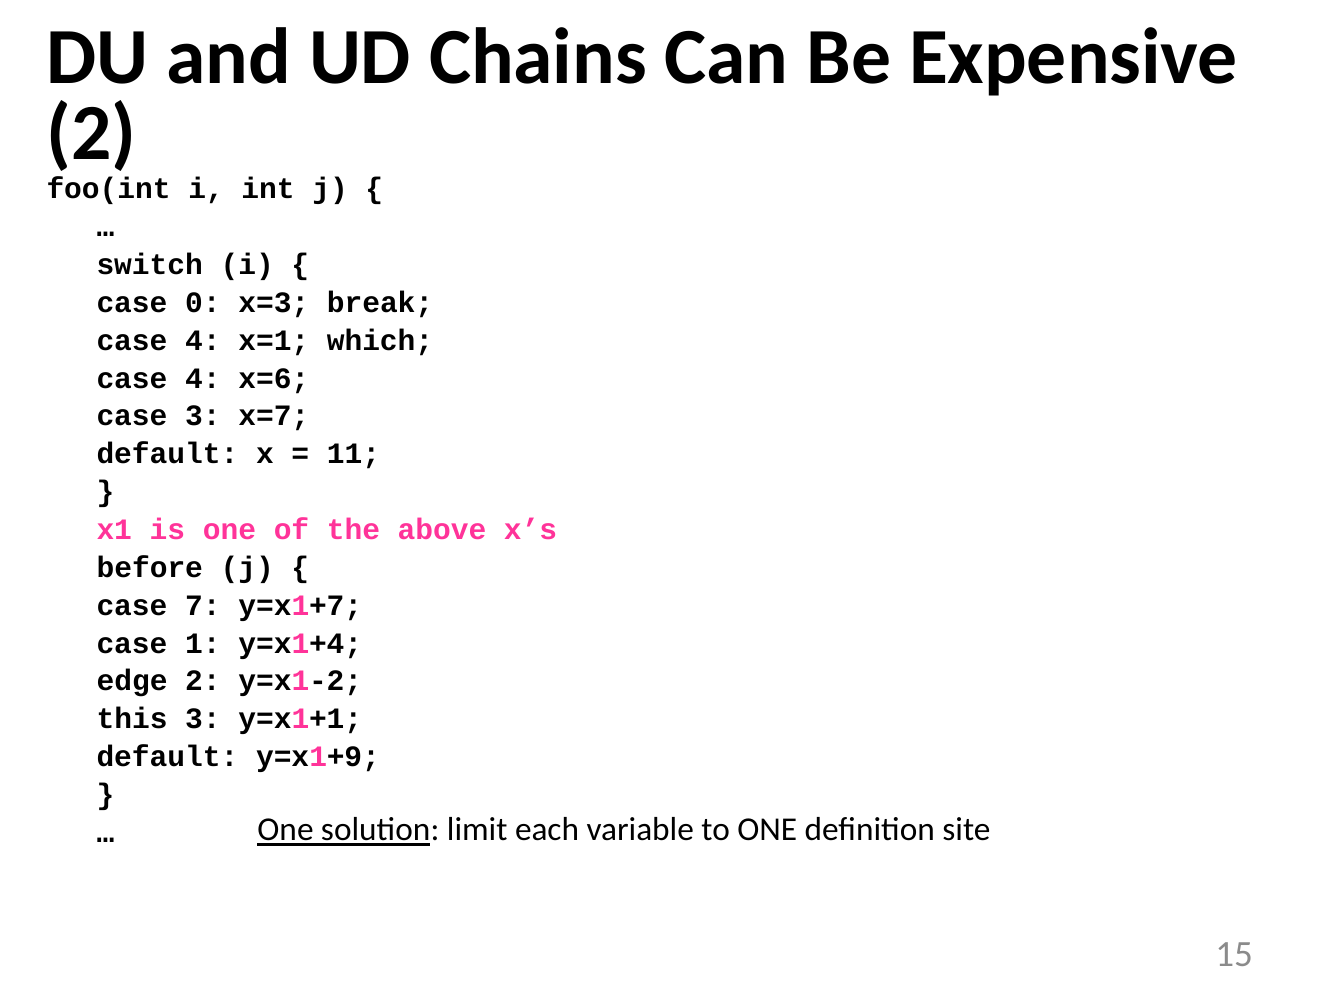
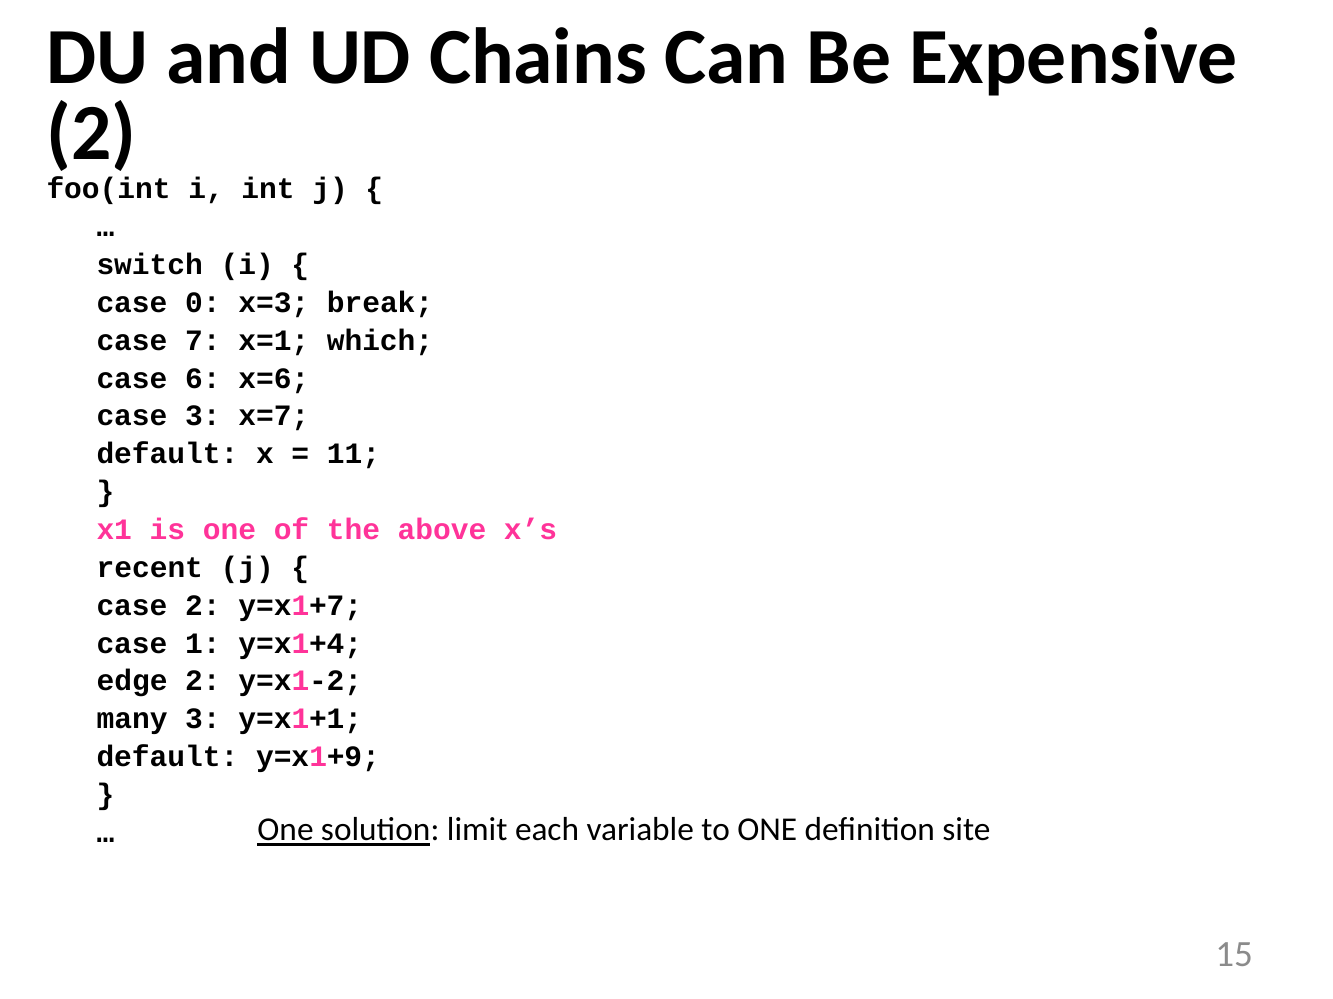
4: 4 -> 7 (203, 341)
4: 4 -> 6 (203, 379)
before: before -> recent (150, 568)
case 7: 7 -> 2 (203, 606)
this: this -> many (132, 720)
